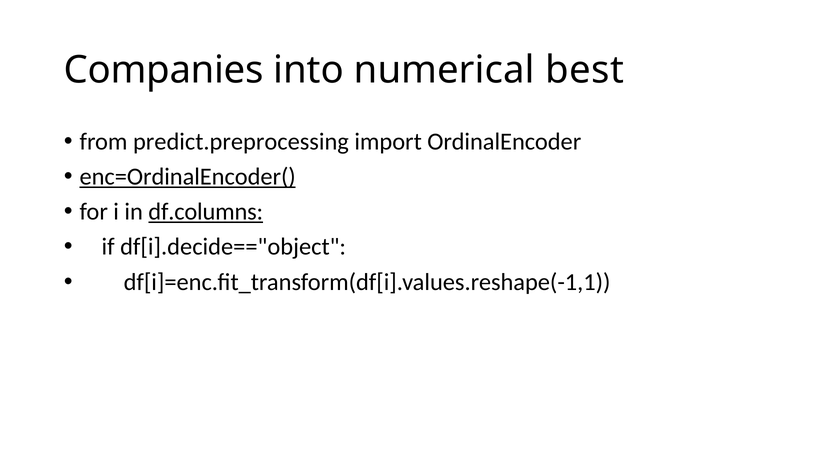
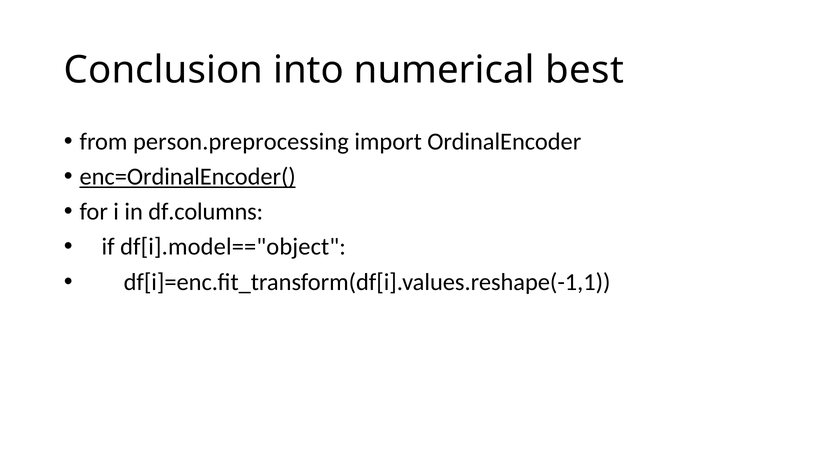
Companies: Companies -> Conclusion (163, 70)
predict.preprocessing: predict.preprocessing -> person.preprocessing (241, 142)
df.columns underline: present -> none (206, 212)
df[i].decide=="object: df[i].decide=="object -> df[i].model=="object (233, 247)
